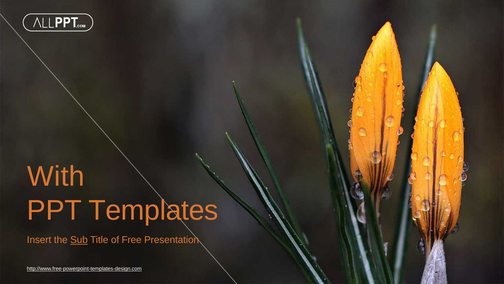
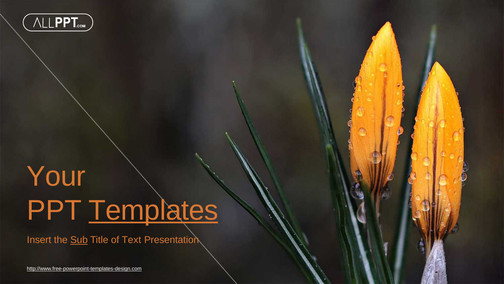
With: With -> Your (56, 176)
Templates underline: none -> present (153, 210)
Free: Free -> Text (132, 240)
